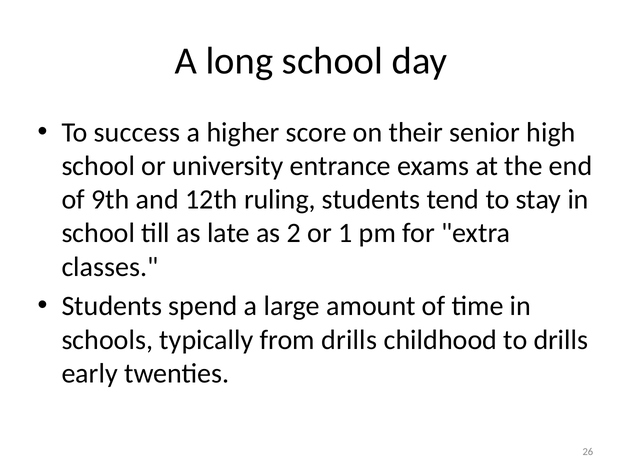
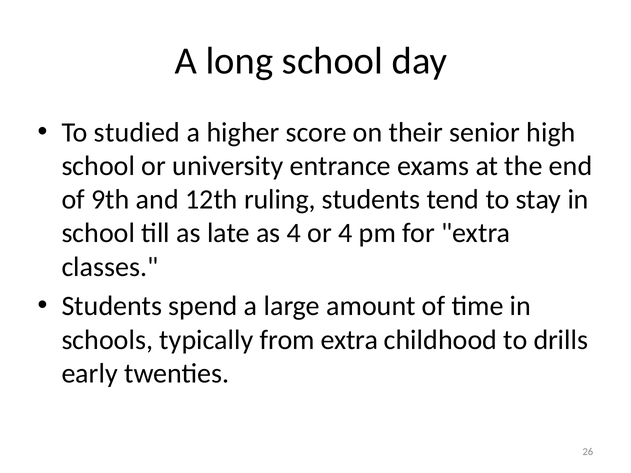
success: success -> studied (137, 132)
as 2: 2 -> 4 (294, 233)
or 1: 1 -> 4 (345, 233)
from drills: drills -> extra (349, 340)
